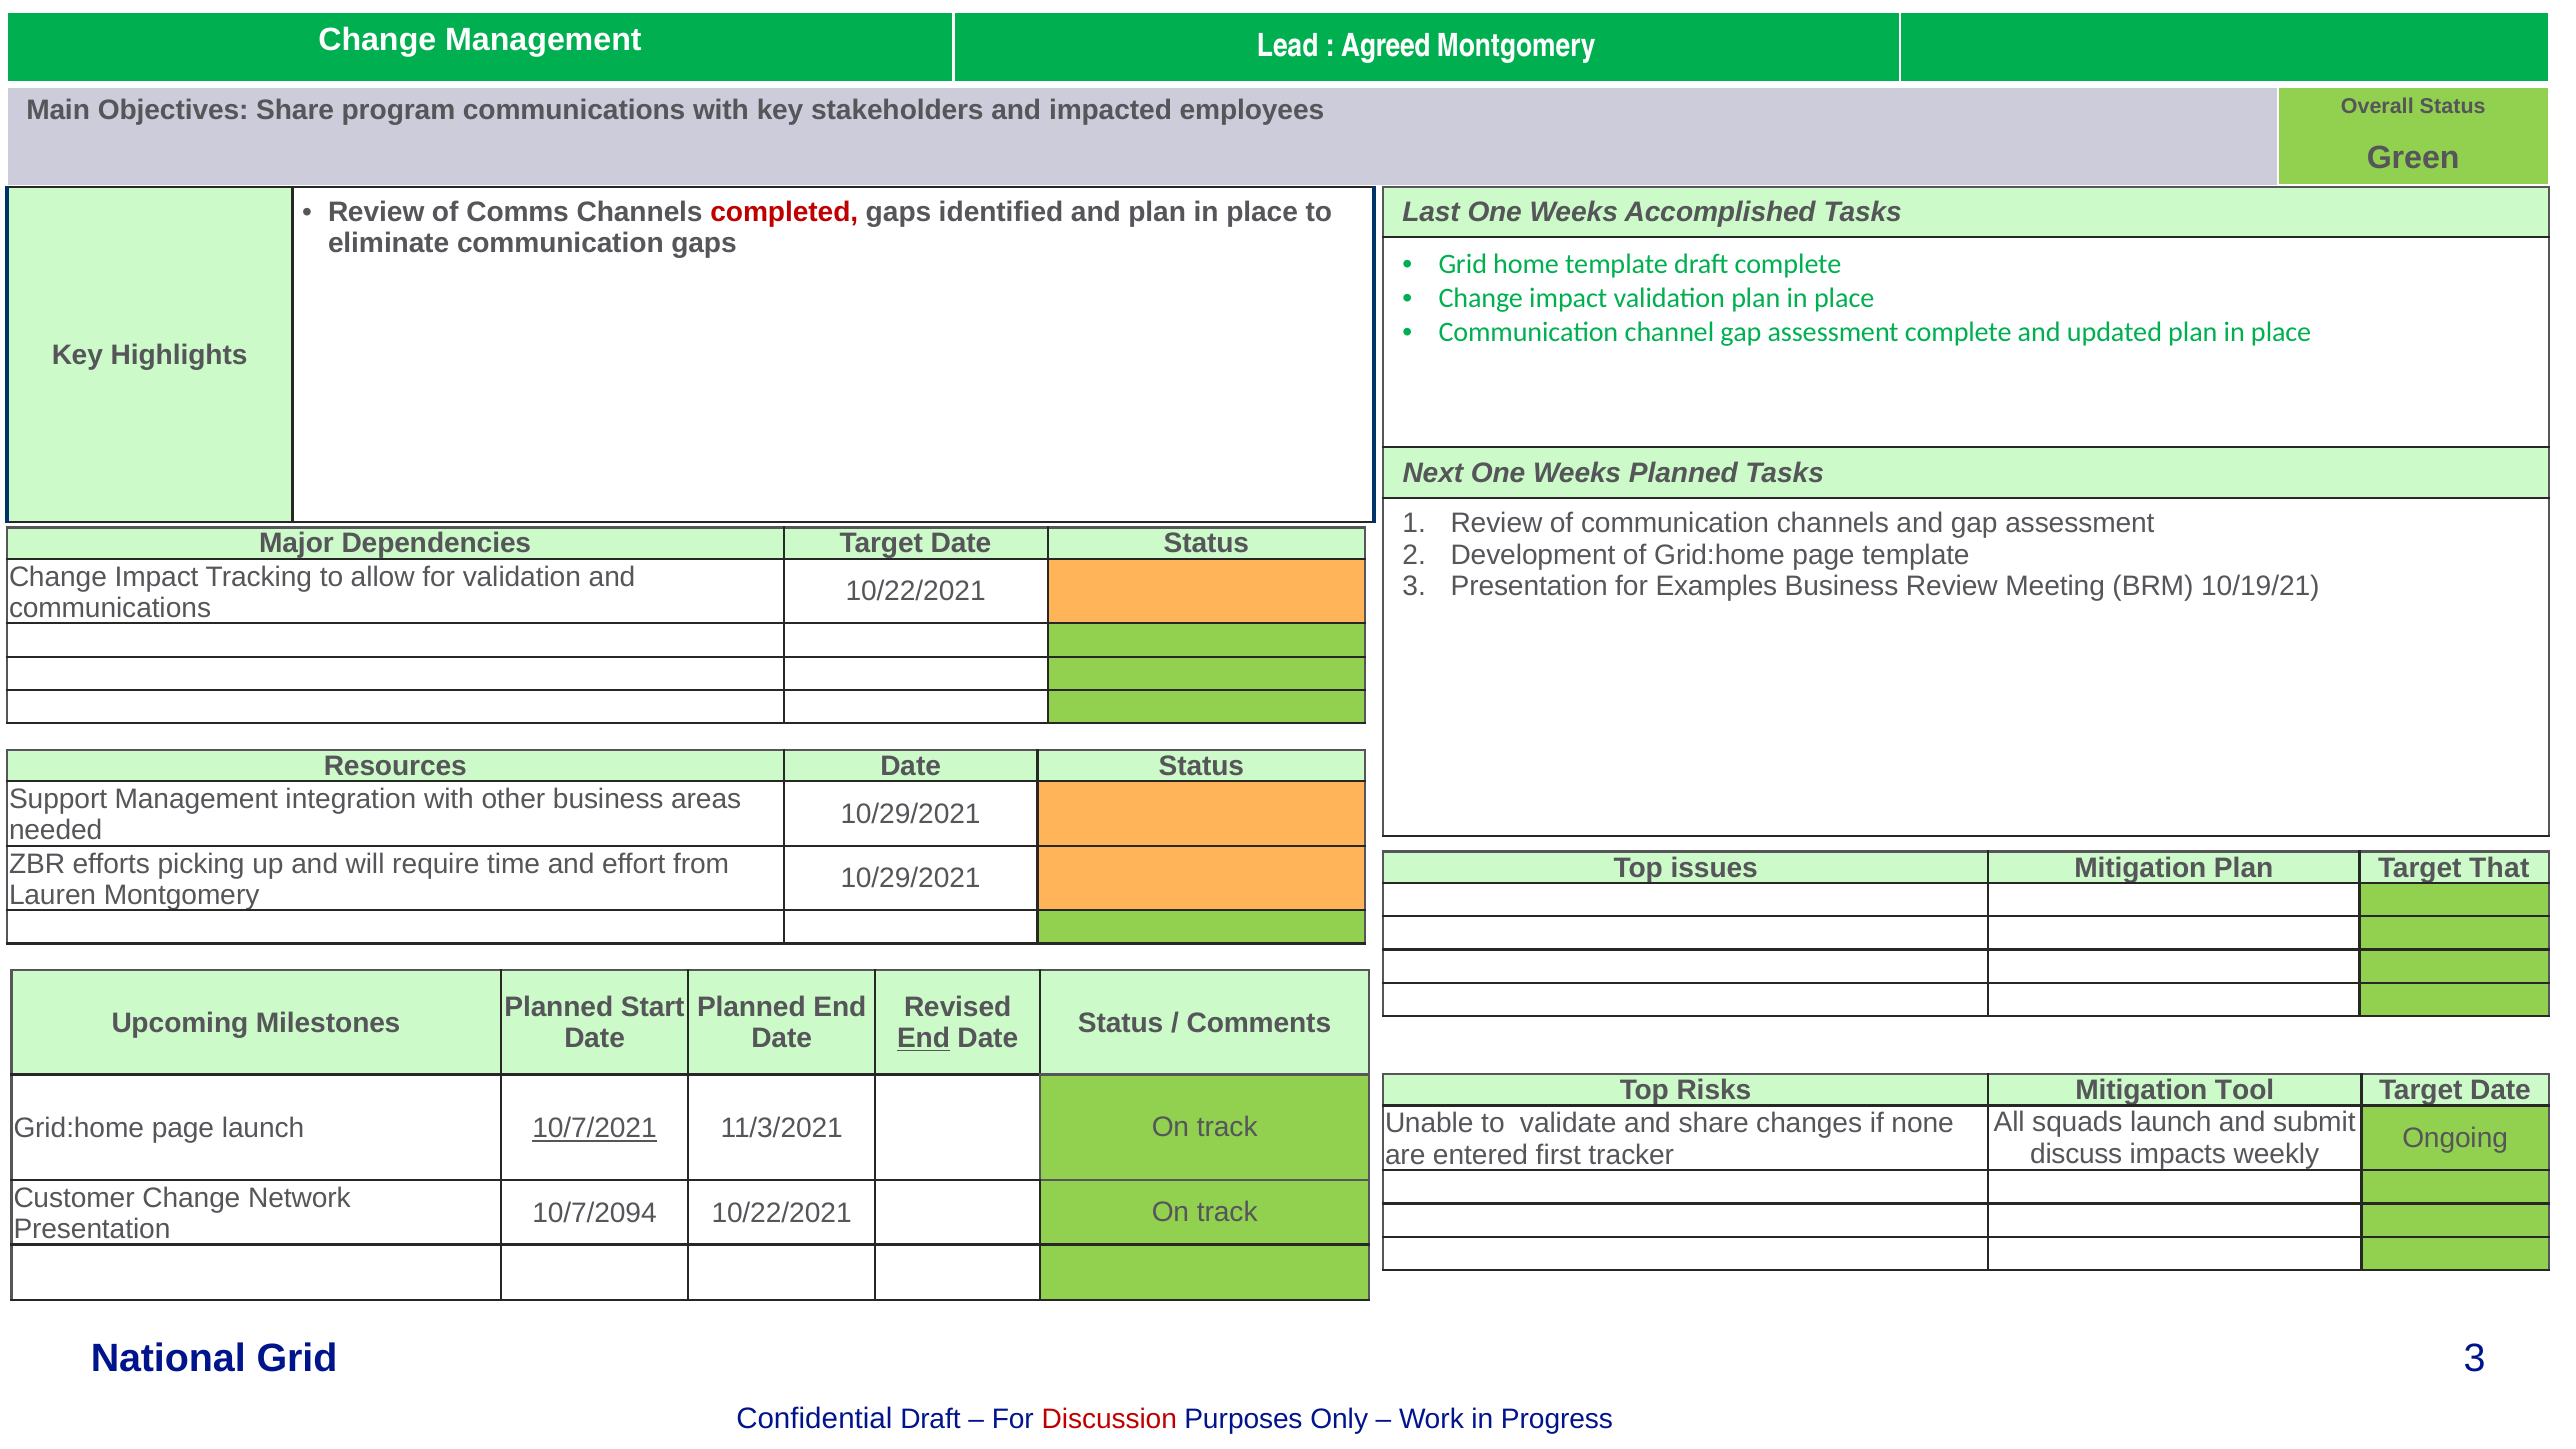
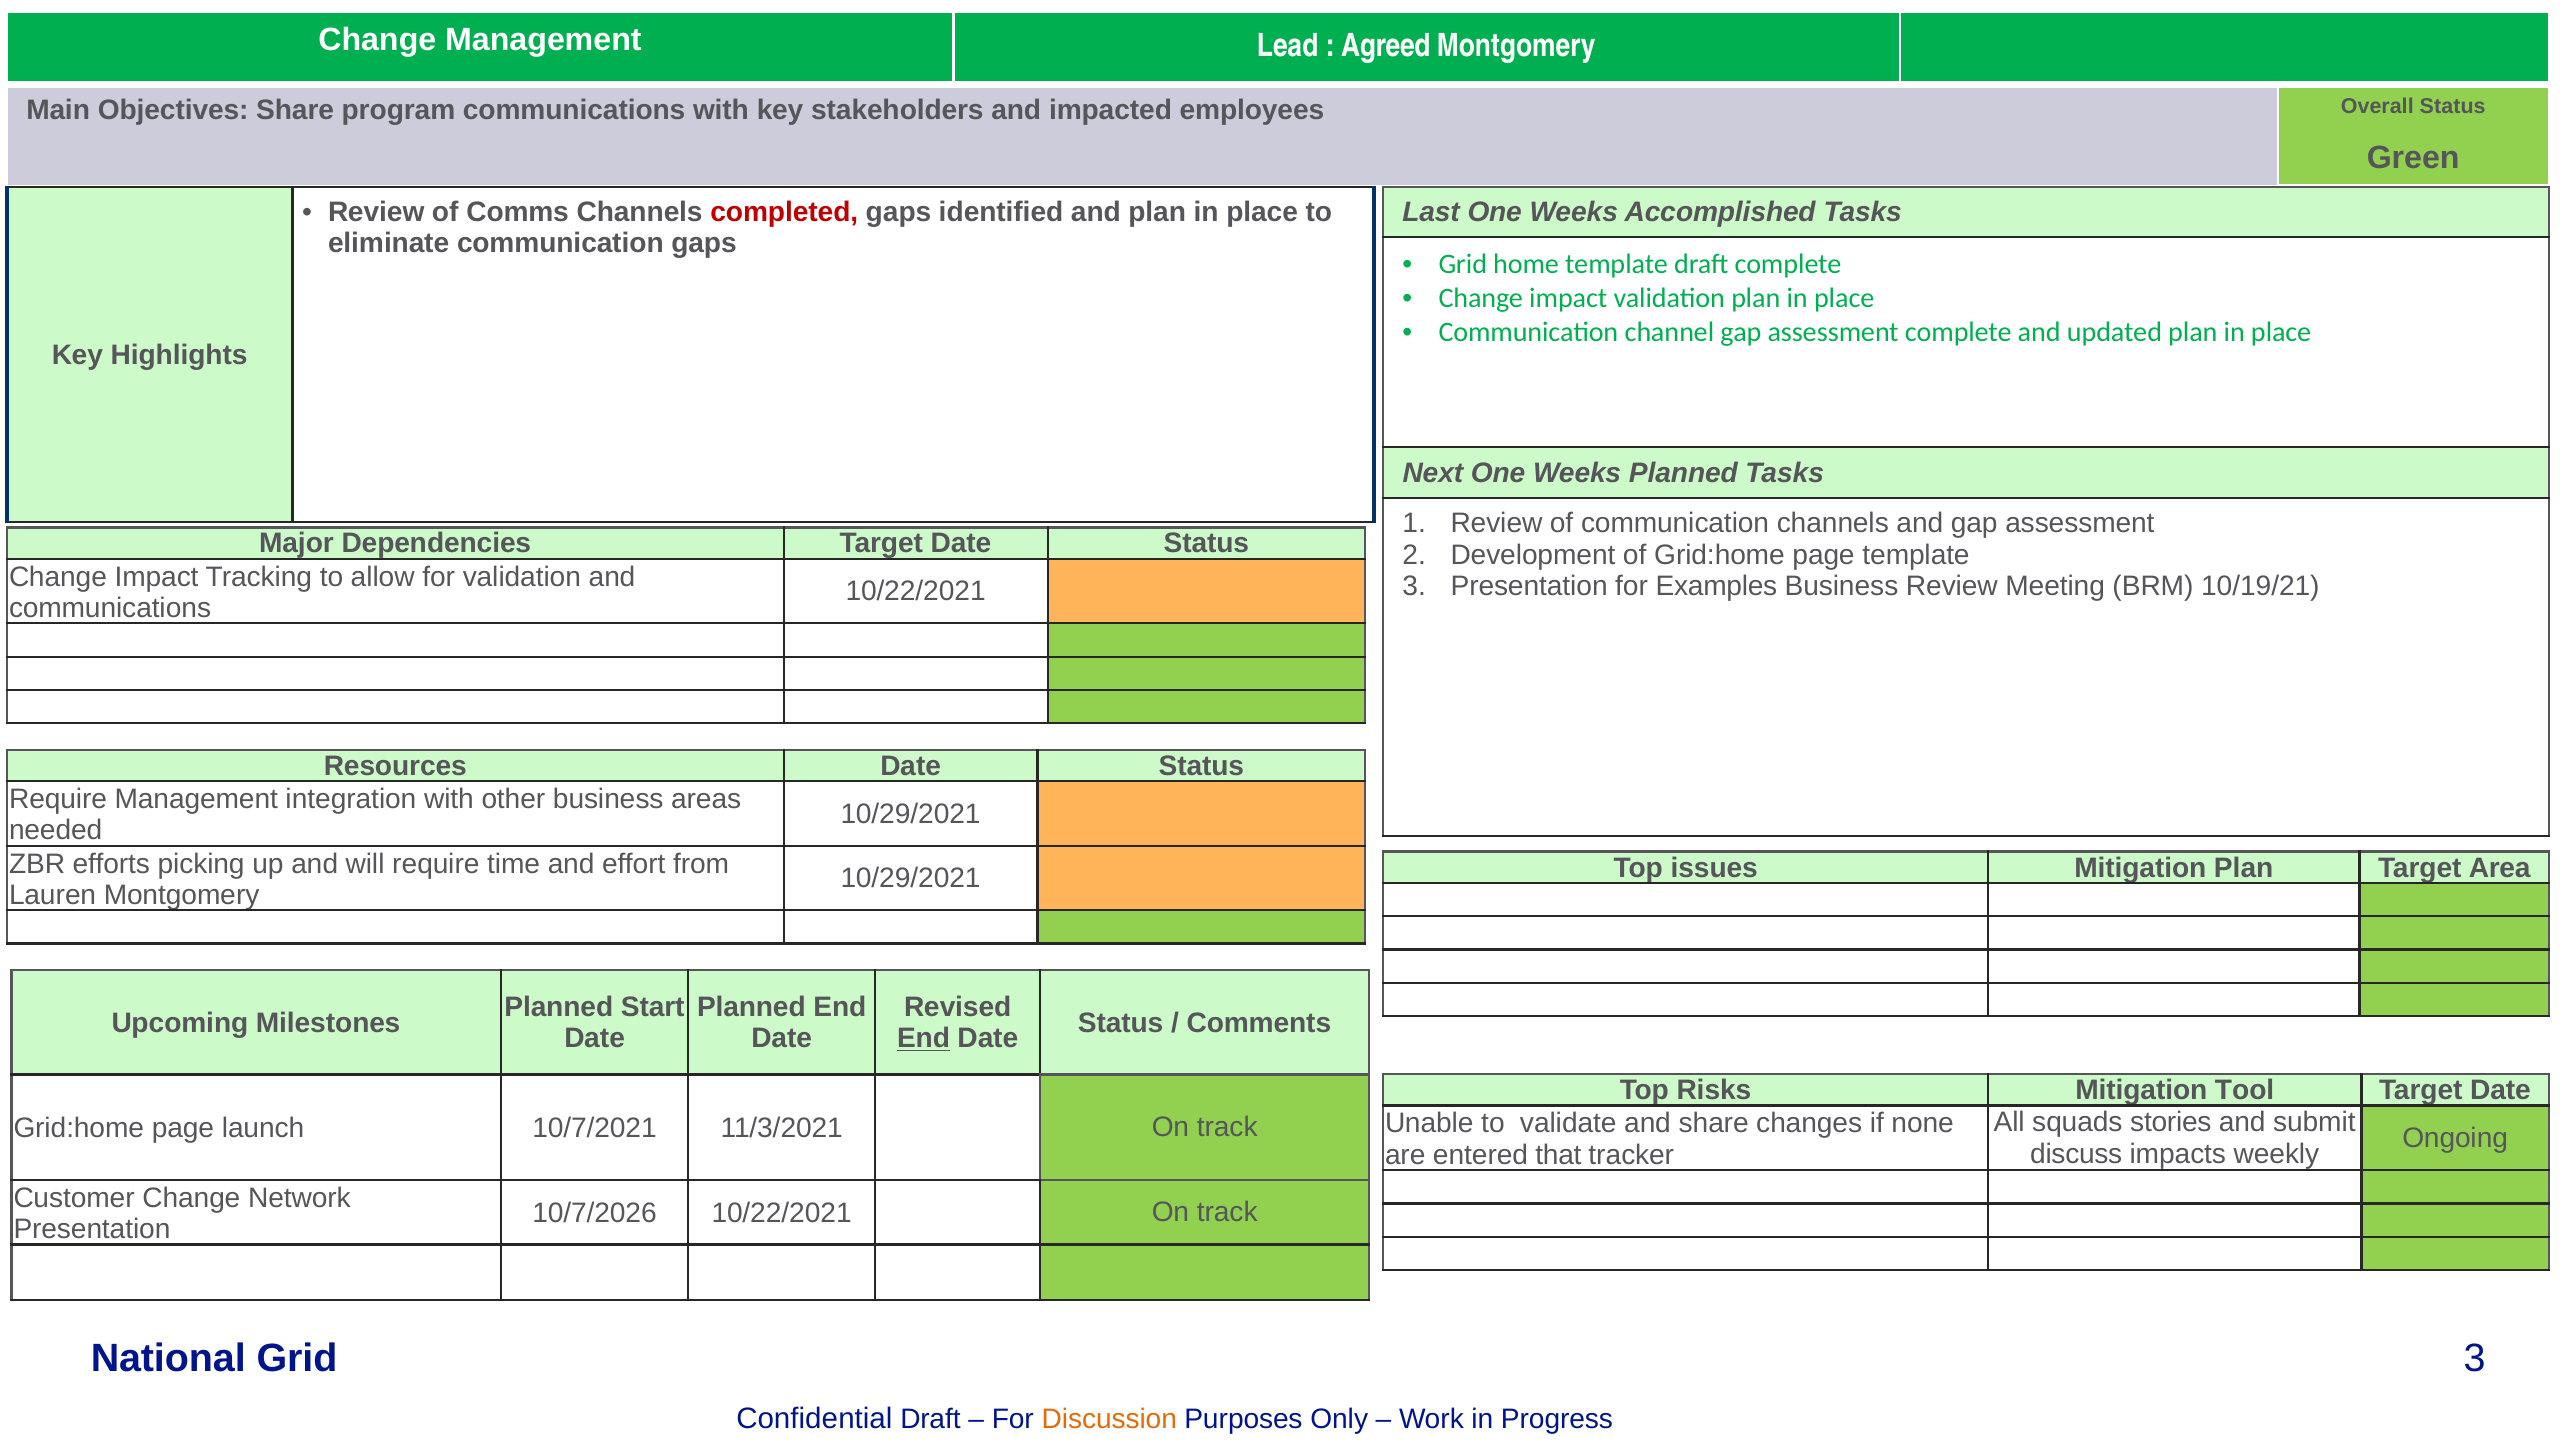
Support: Support -> Require (58, 799)
That: That -> Area (2500, 868)
squads launch: launch -> stories (2171, 1123)
10/7/2021 underline: present -> none (594, 1129)
first: first -> that (1558, 1155)
10/7/2094: 10/7/2094 -> 10/7/2026 (594, 1214)
Discussion colour: red -> orange (1109, 1419)
